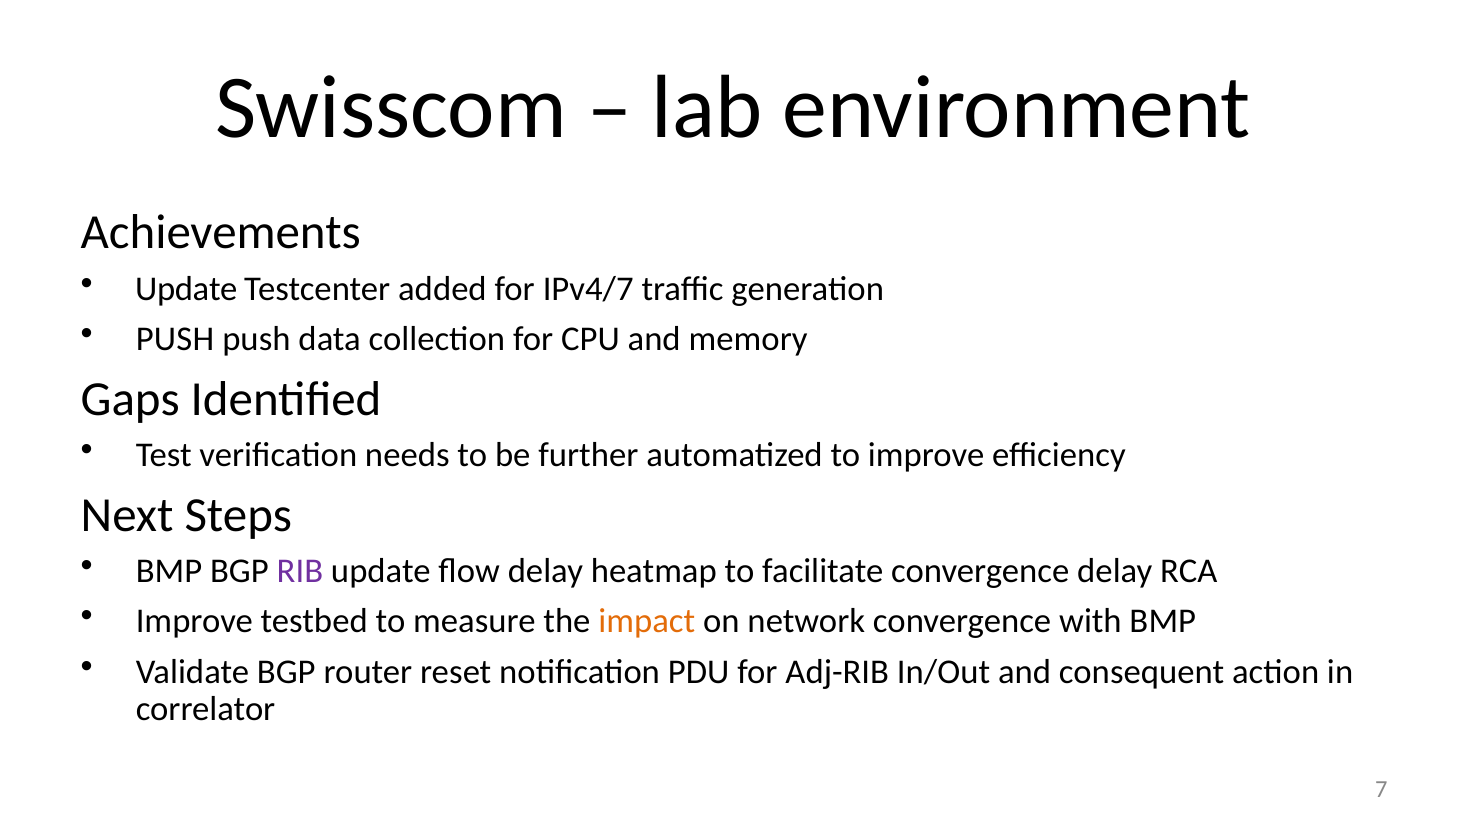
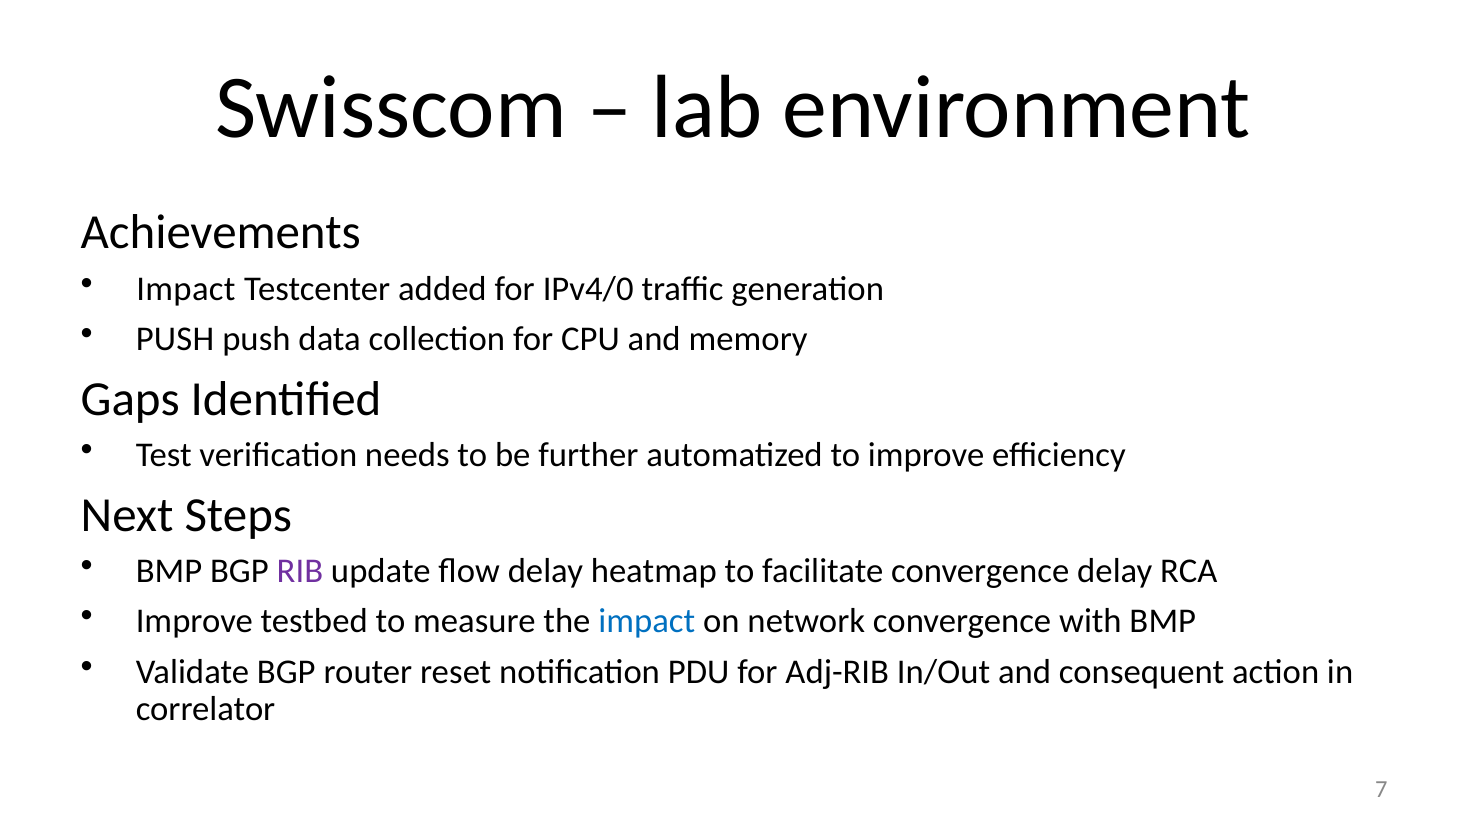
Update: Update -> Impact (186, 289)
IPv4/7: IPv4/7 -> IPv4/0 (588, 289)
impact colour: orange -> blue (647, 621)
